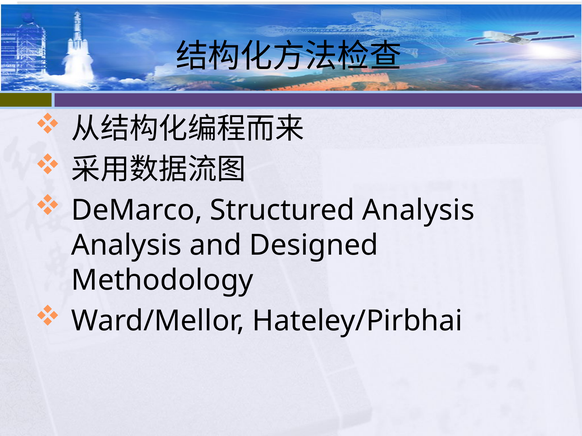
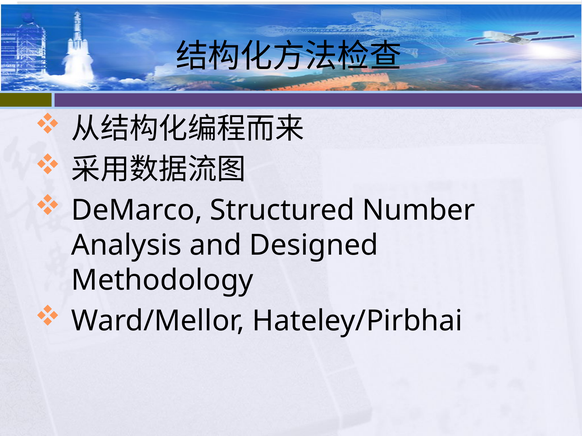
Structured Analysis: Analysis -> Number (419, 211)
